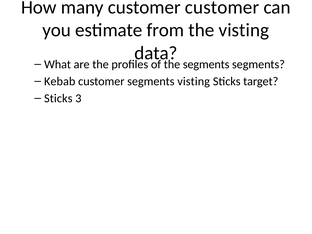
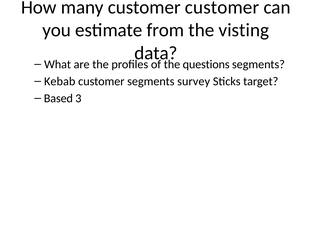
the segments: segments -> questions (206, 64)
segments visting: visting -> survey (194, 81)
Sticks: Sticks -> Based (58, 98)
